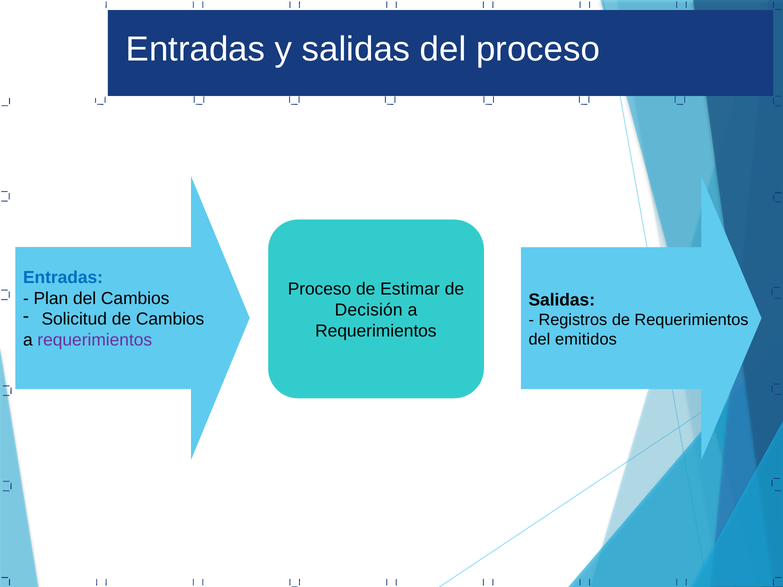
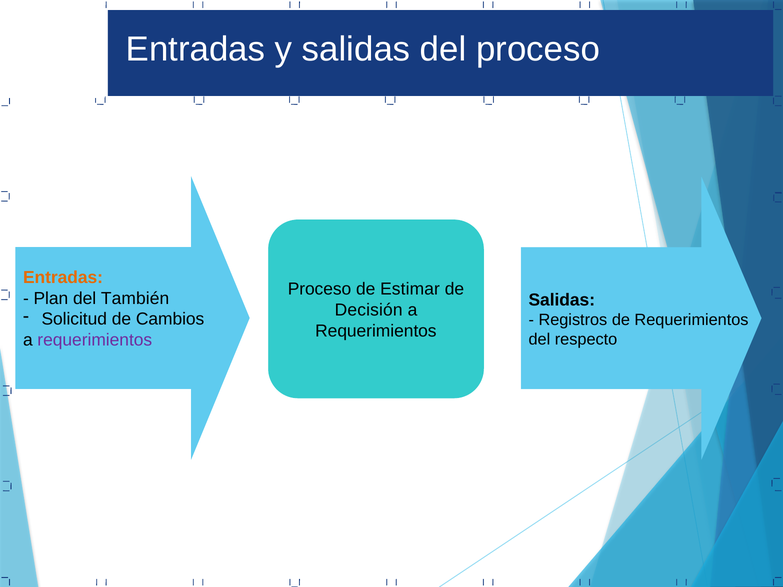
Entradas colour: blue -> orange (63, 278)
del Cambios: Cambios -> También (135, 298)
emitidos: emitidos -> respecto (586, 340)
